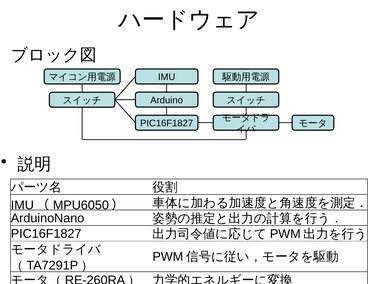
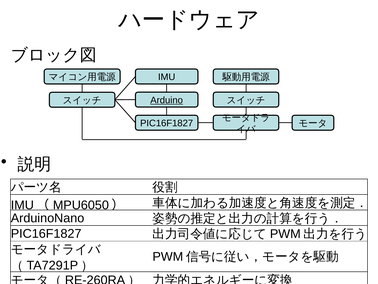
Arduino underline: none -> present (167, 100)
